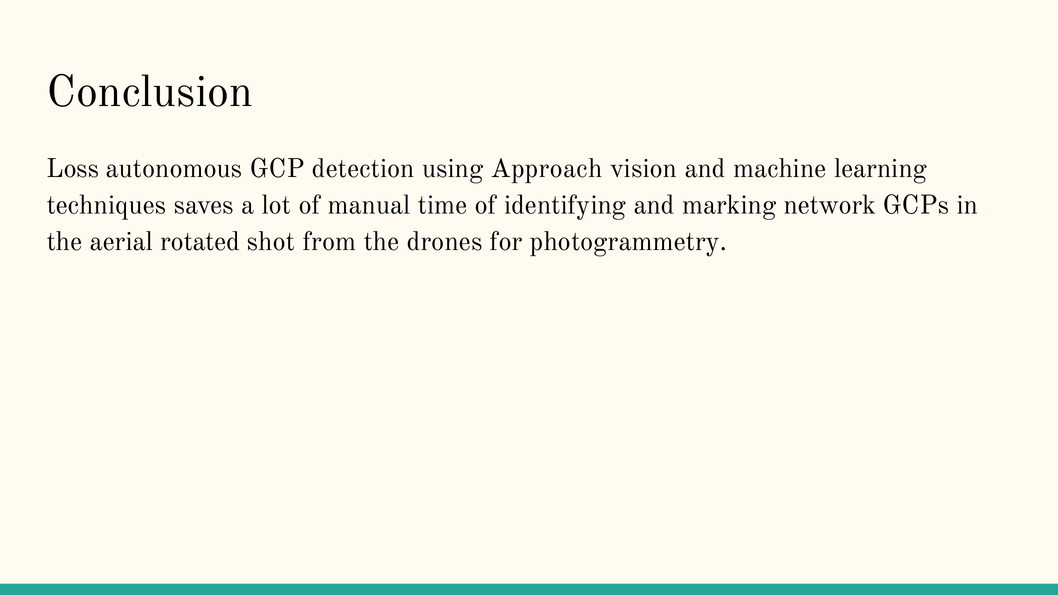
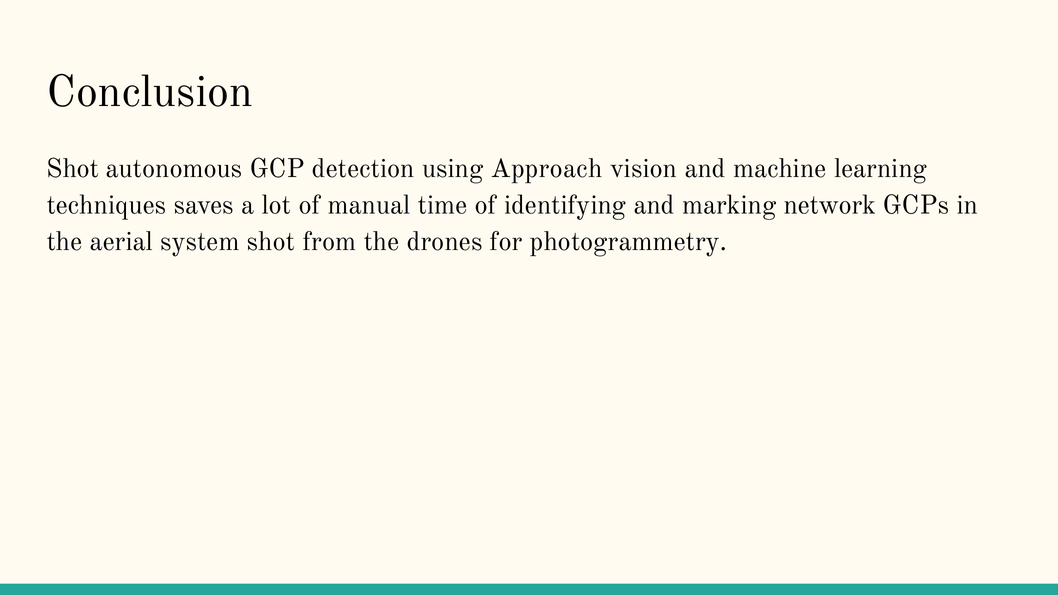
Loss: Loss -> Shot (73, 169)
rotated: rotated -> system (200, 242)
